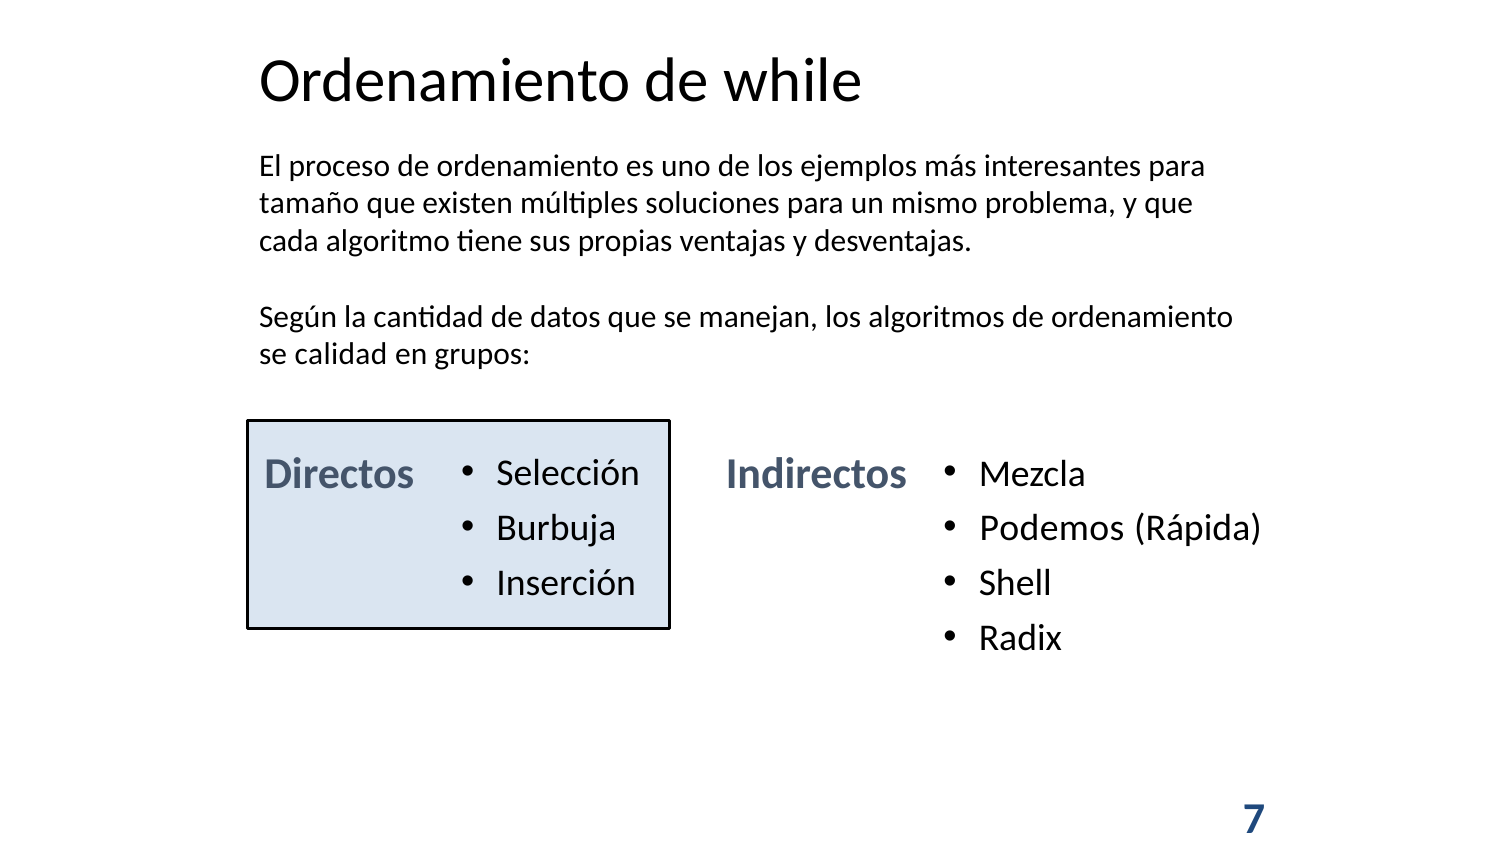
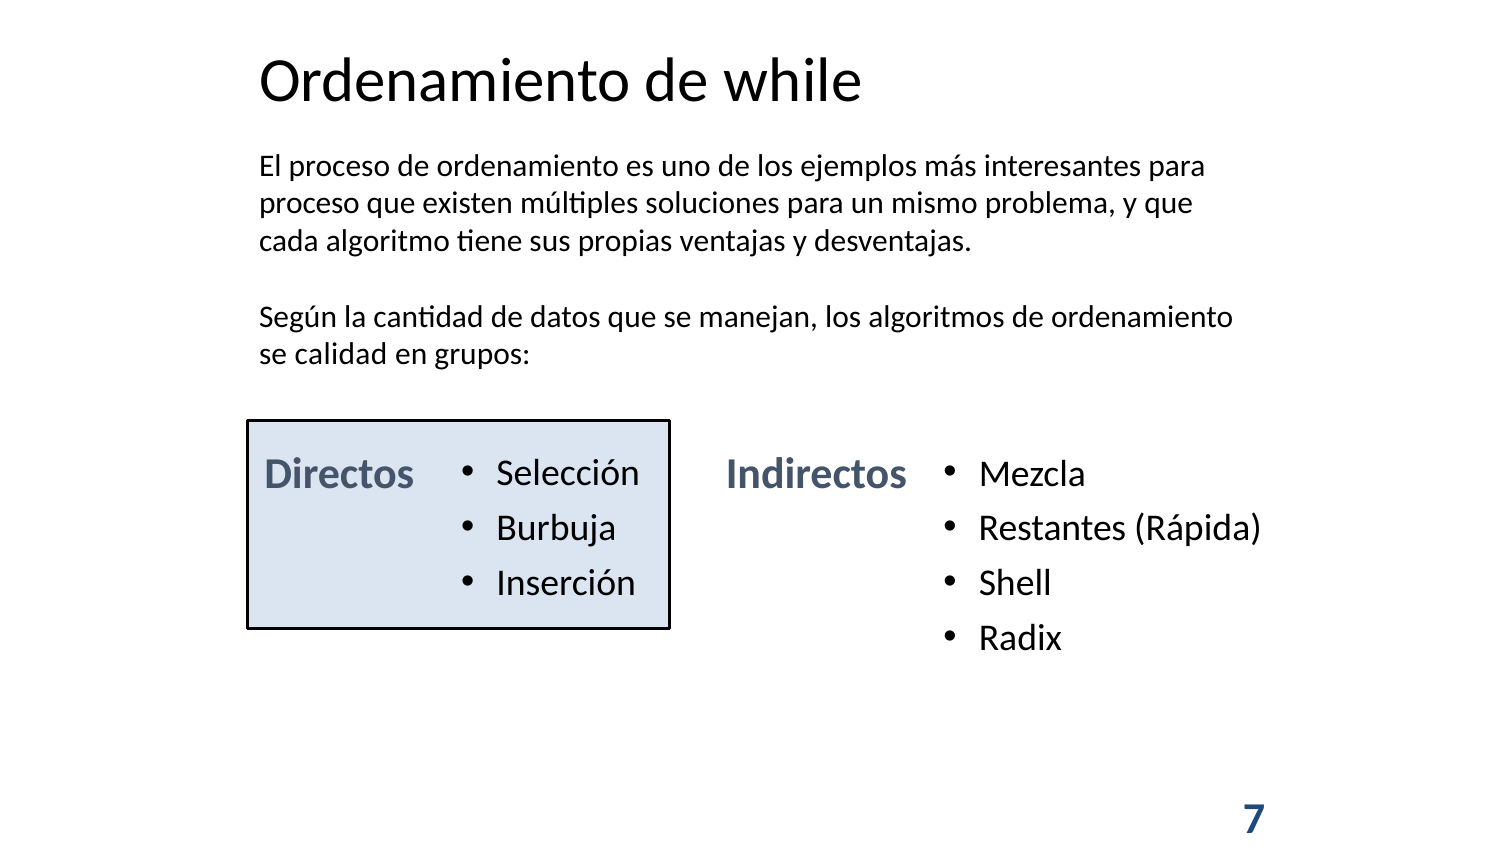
tamaño: tamaño -> proceso (309, 204)
Podemos: Podemos -> Restantes (1052, 528)
